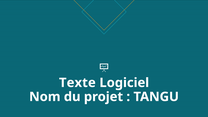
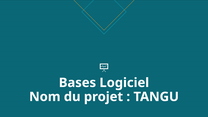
Texte: Texte -> Bases (77, 83)
